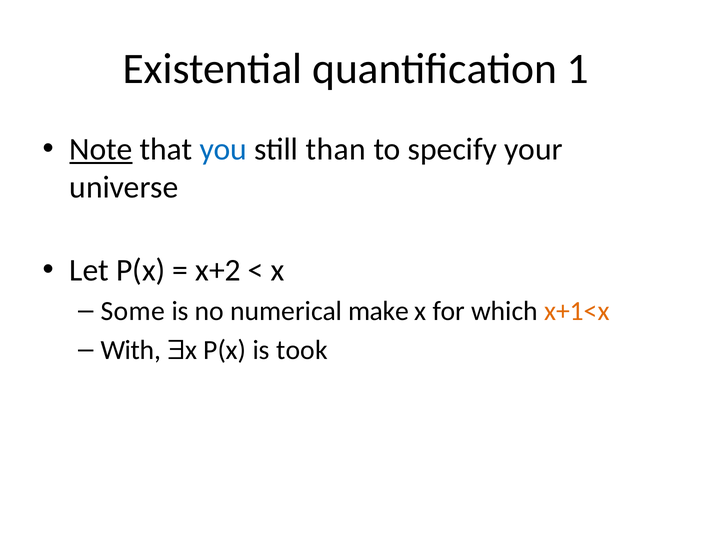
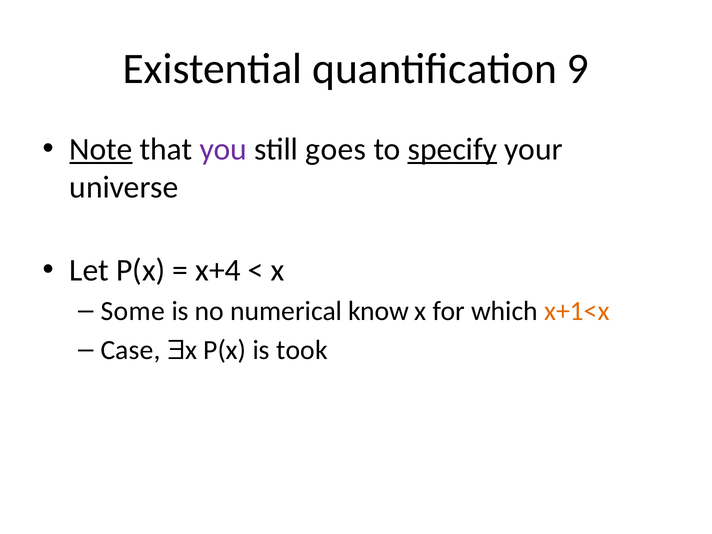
1: 1 -> 9 (578, 69)
you colour: blue -> purple (223, 149)
than: than -> goes (336, 149)
specify underline: none -> present (452, 149)
x+2: x+2 -> x+4 (218, 270)
make: make -> know (378, 311)
With: With -> Case (131, 350)
